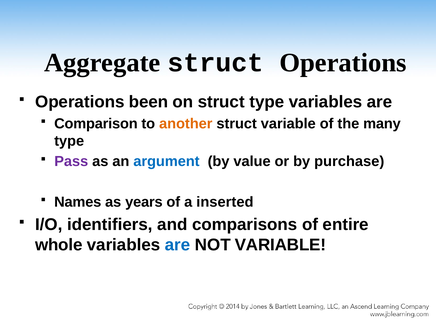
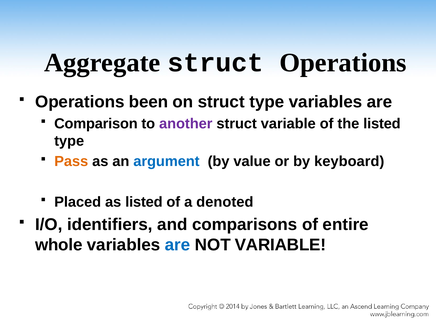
another colour: orange -> purple (186, 124)
the many: many -> listed (382, 124)
Pass colour: purple -> orange (71, 161)
purchase: purchase -> keyboard (349, 161)
Names: Names -> Placed (78, 202)
as years: years -> listed (144, 202)
inserted: inserted -> denoted (225, 202)
